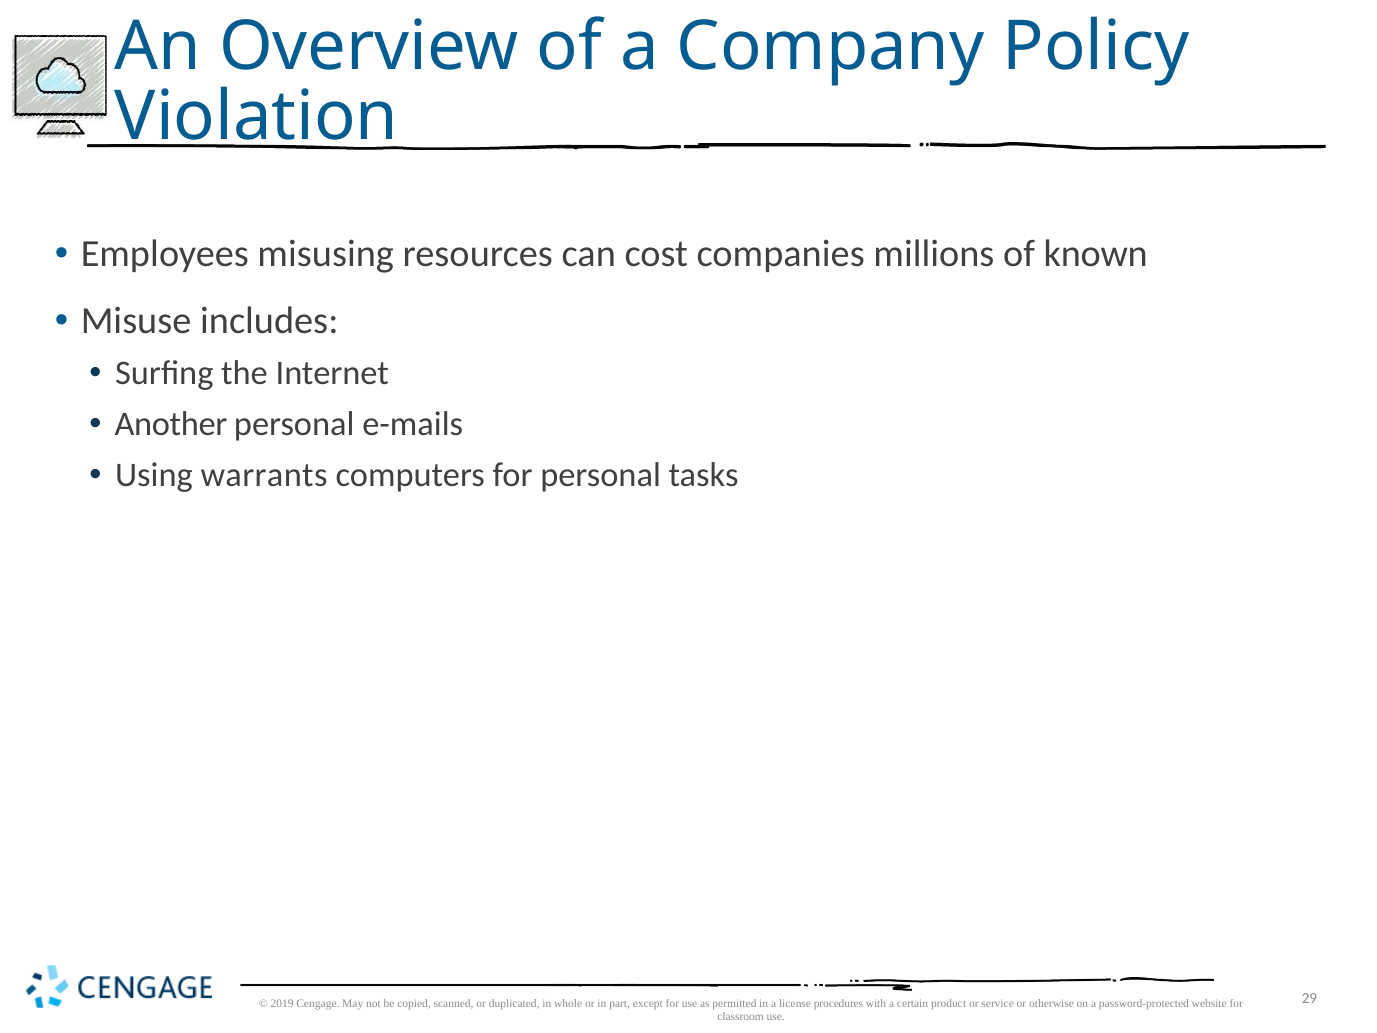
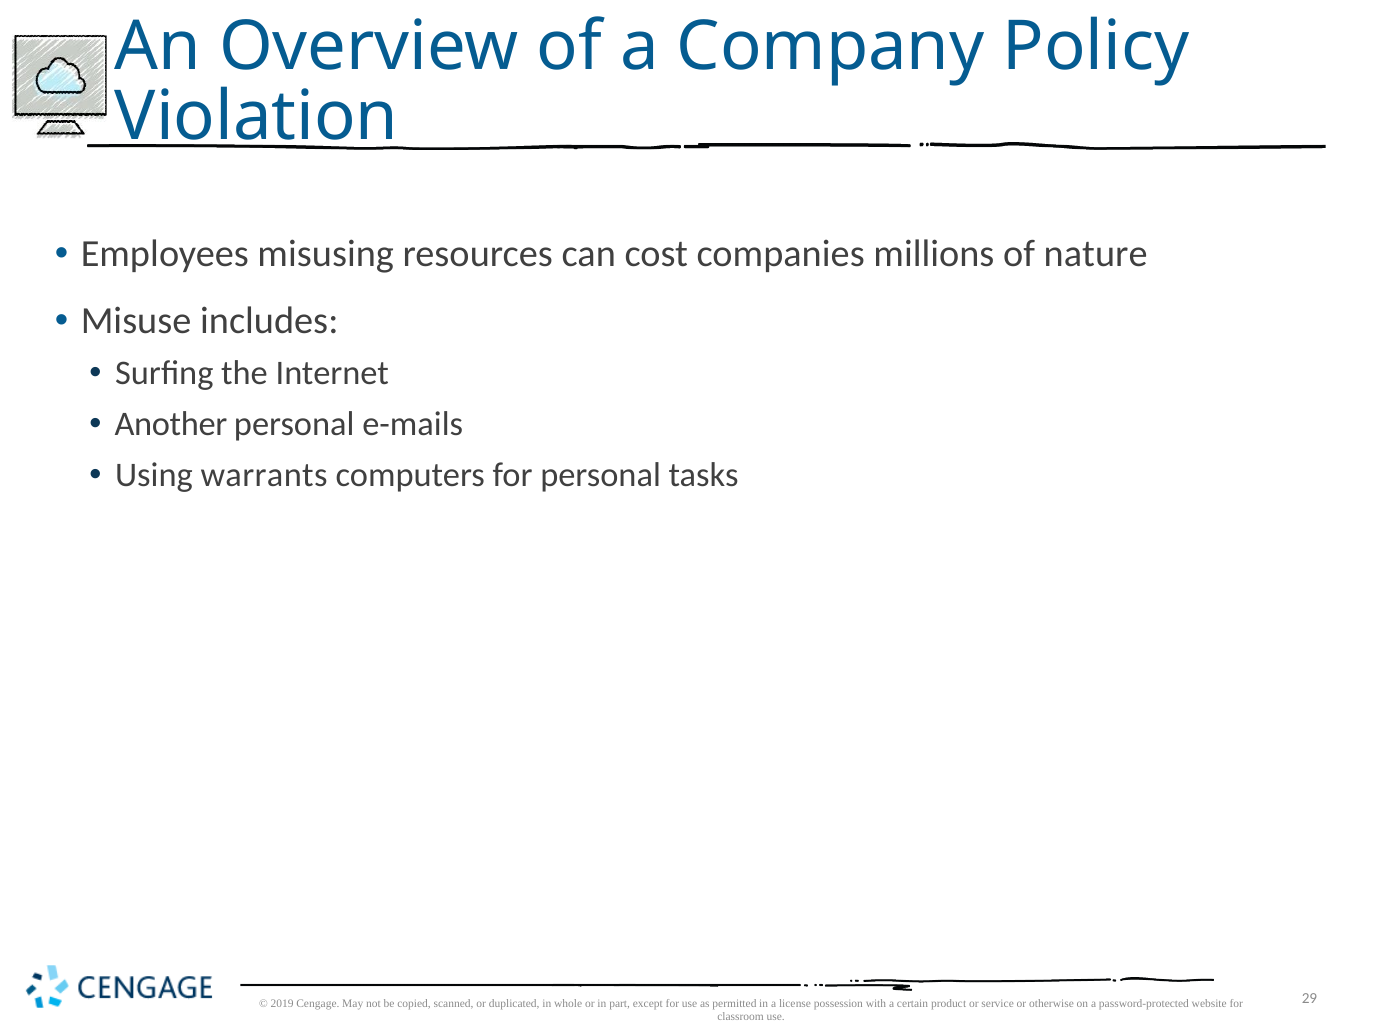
known: known -> nature (1096, 254)
procedures: procedures -> possession (838, 1003)
